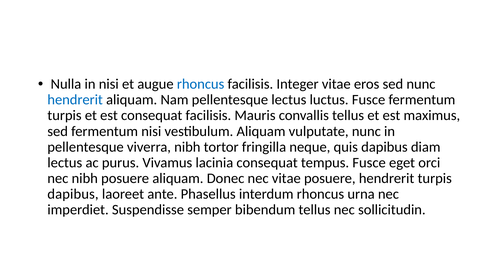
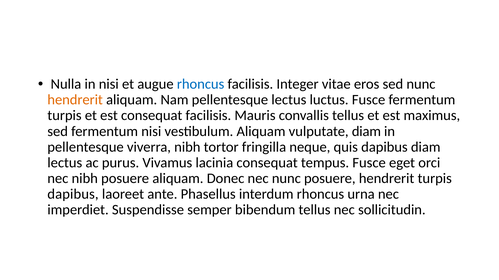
hendrerit colour: blue -> orange (75, 100)
vulputate nunc: nunc -> diam (366, 132)
nec vitae: vitae -> nunc (286, 179)
